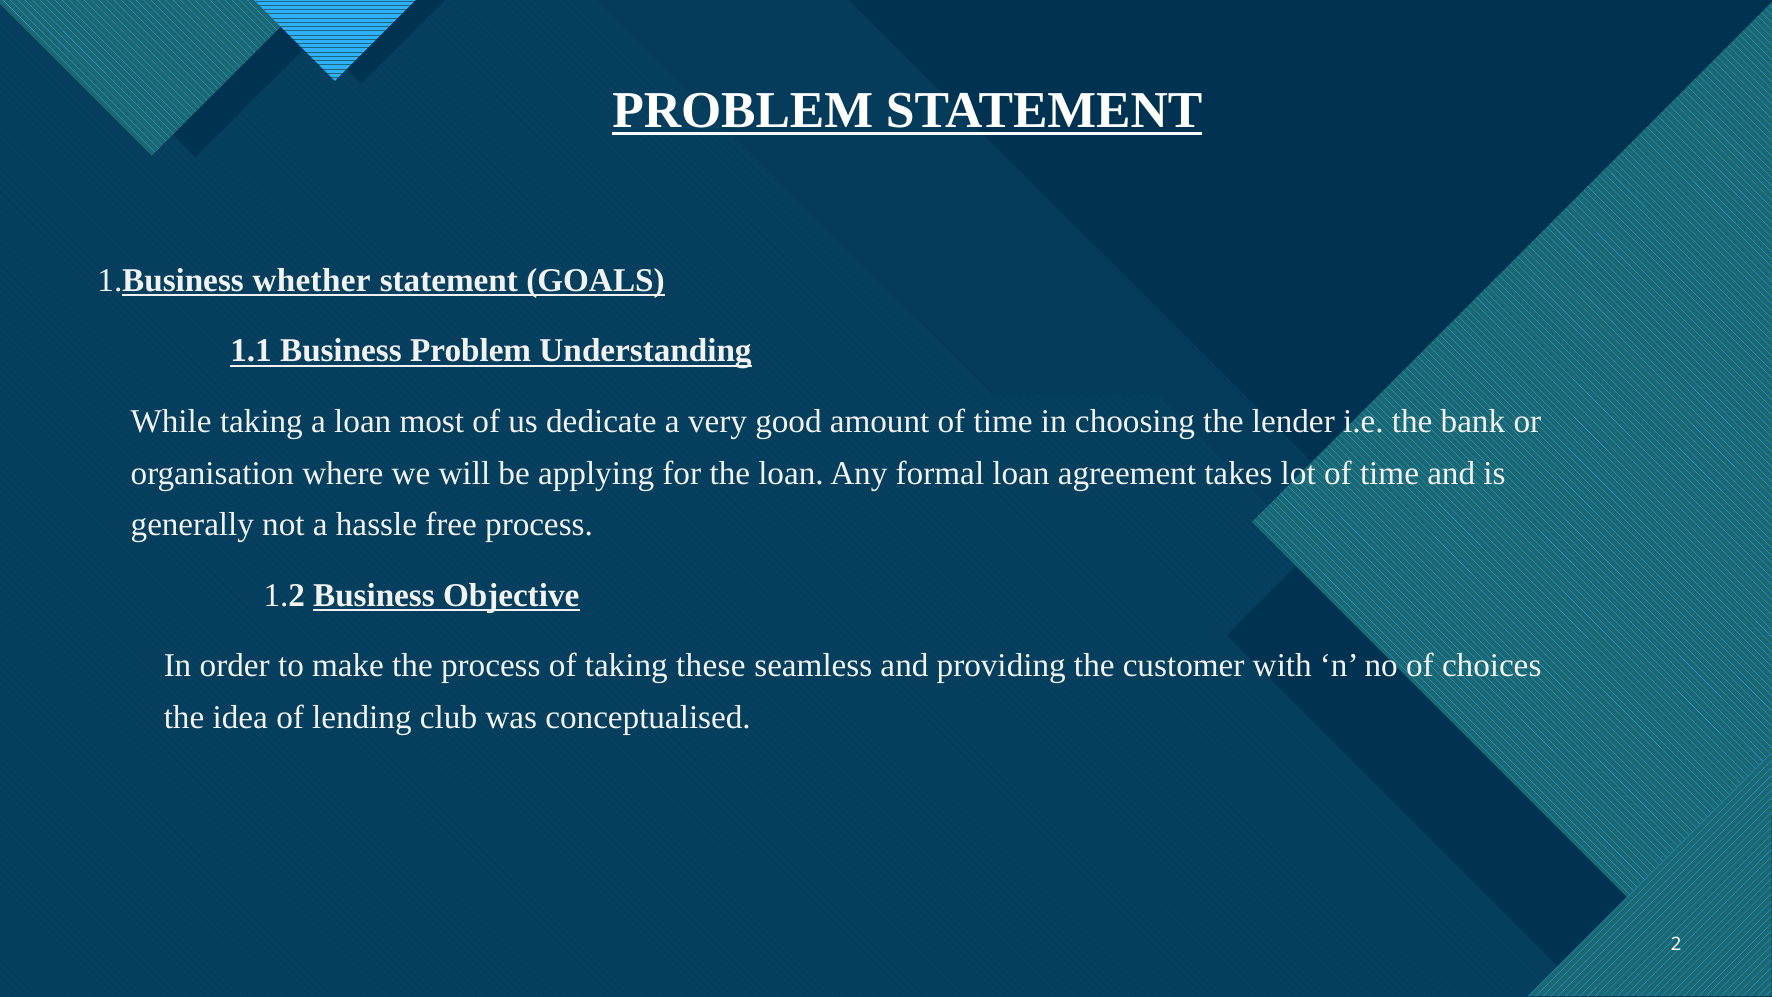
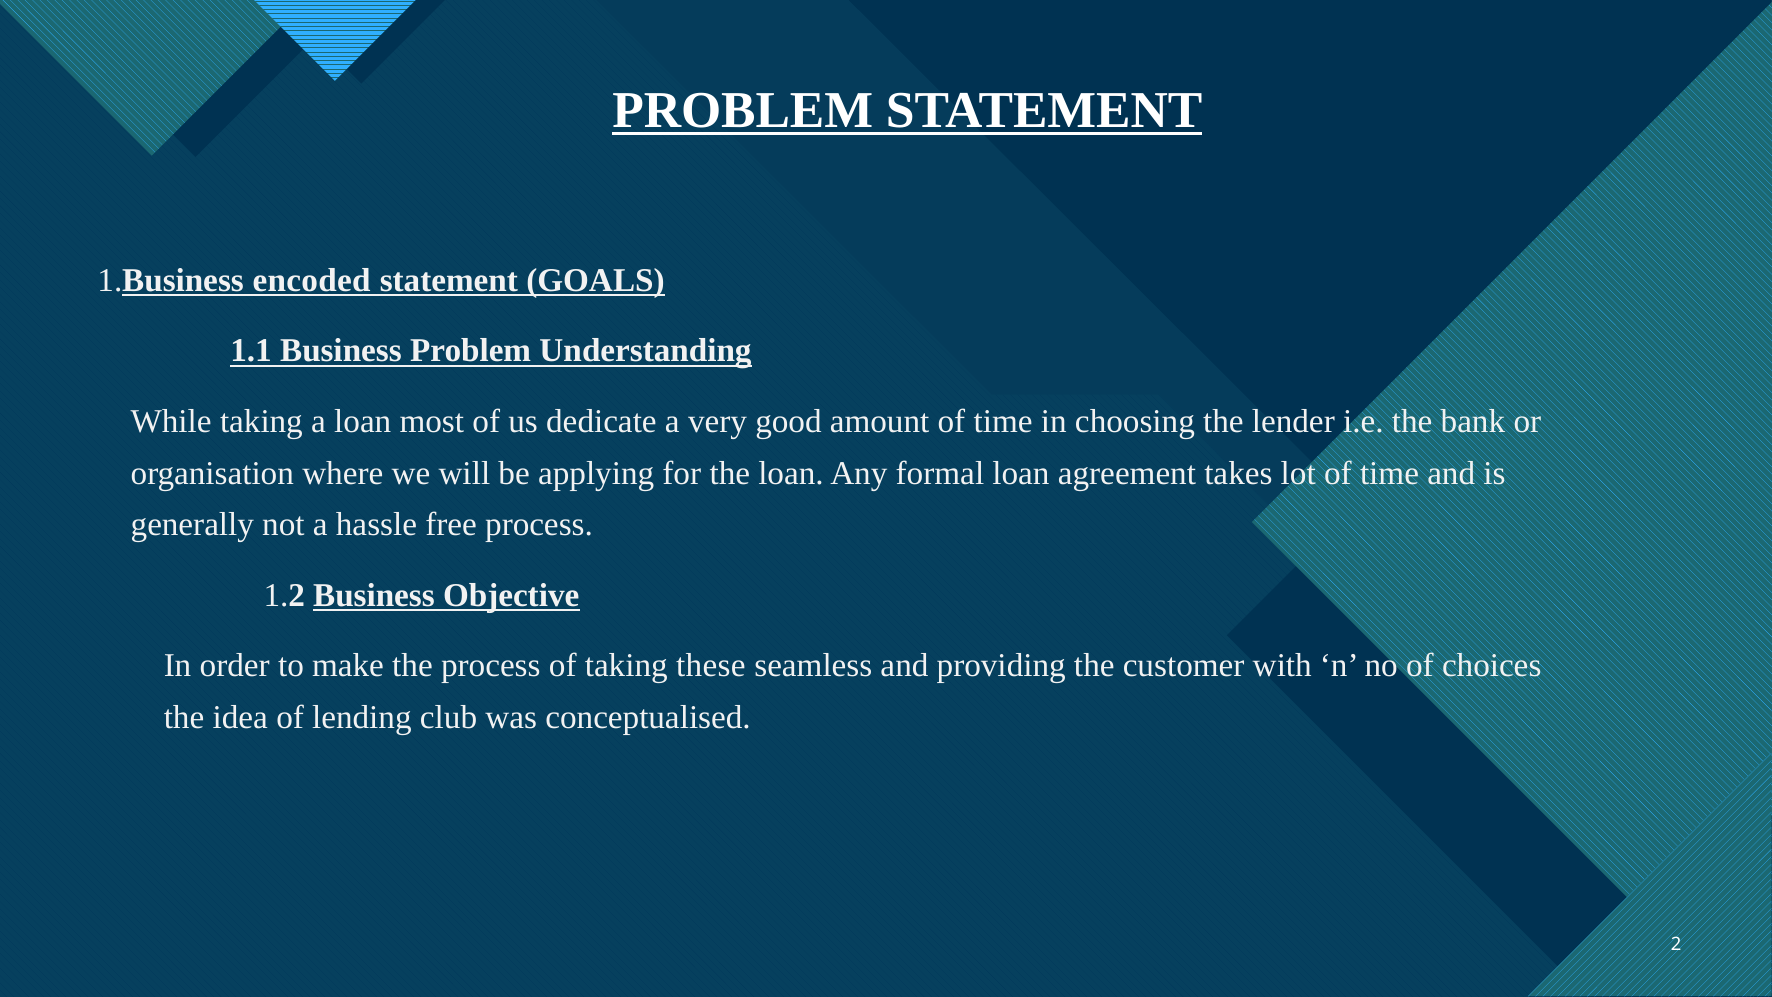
whether: whether -> encoded (312, 281)
